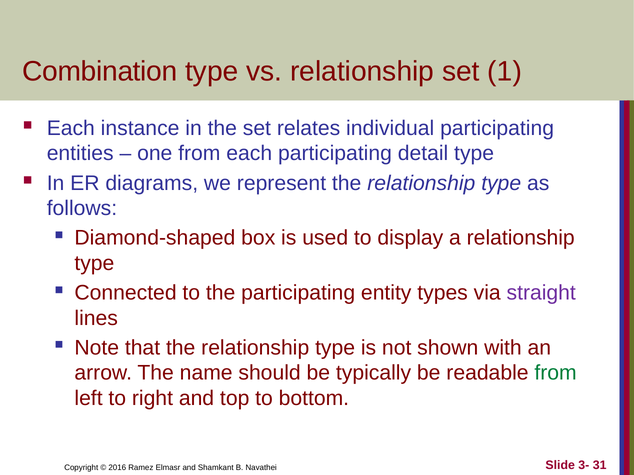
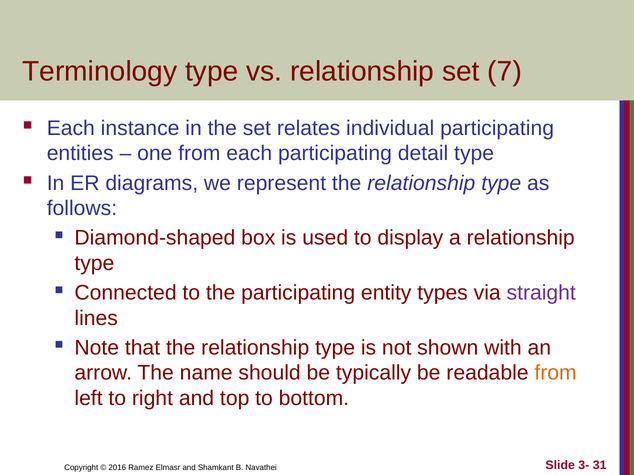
Combination: Combination -> Terminology (100, 72)
1: 1 -> 7 (505, 72)
from colour: green -> orange (556, 373)
